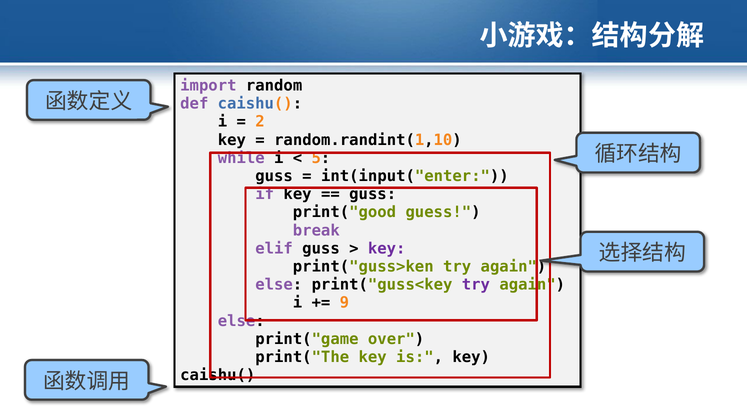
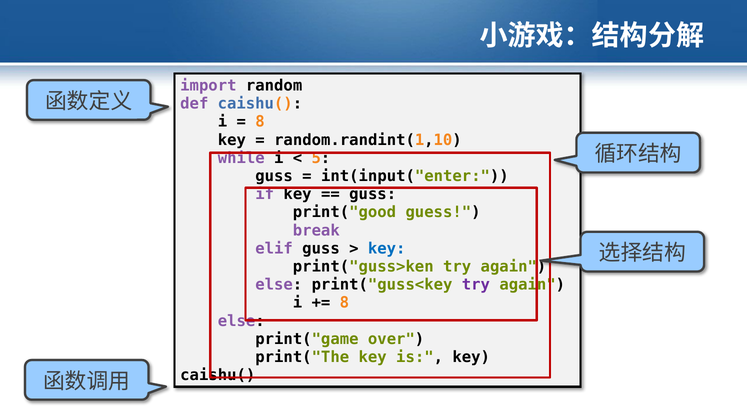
2: 2 -> 8 (260, 122)
key colour: purple -> blue (387, 249)
9: 9 -> 8 (344, 303)
